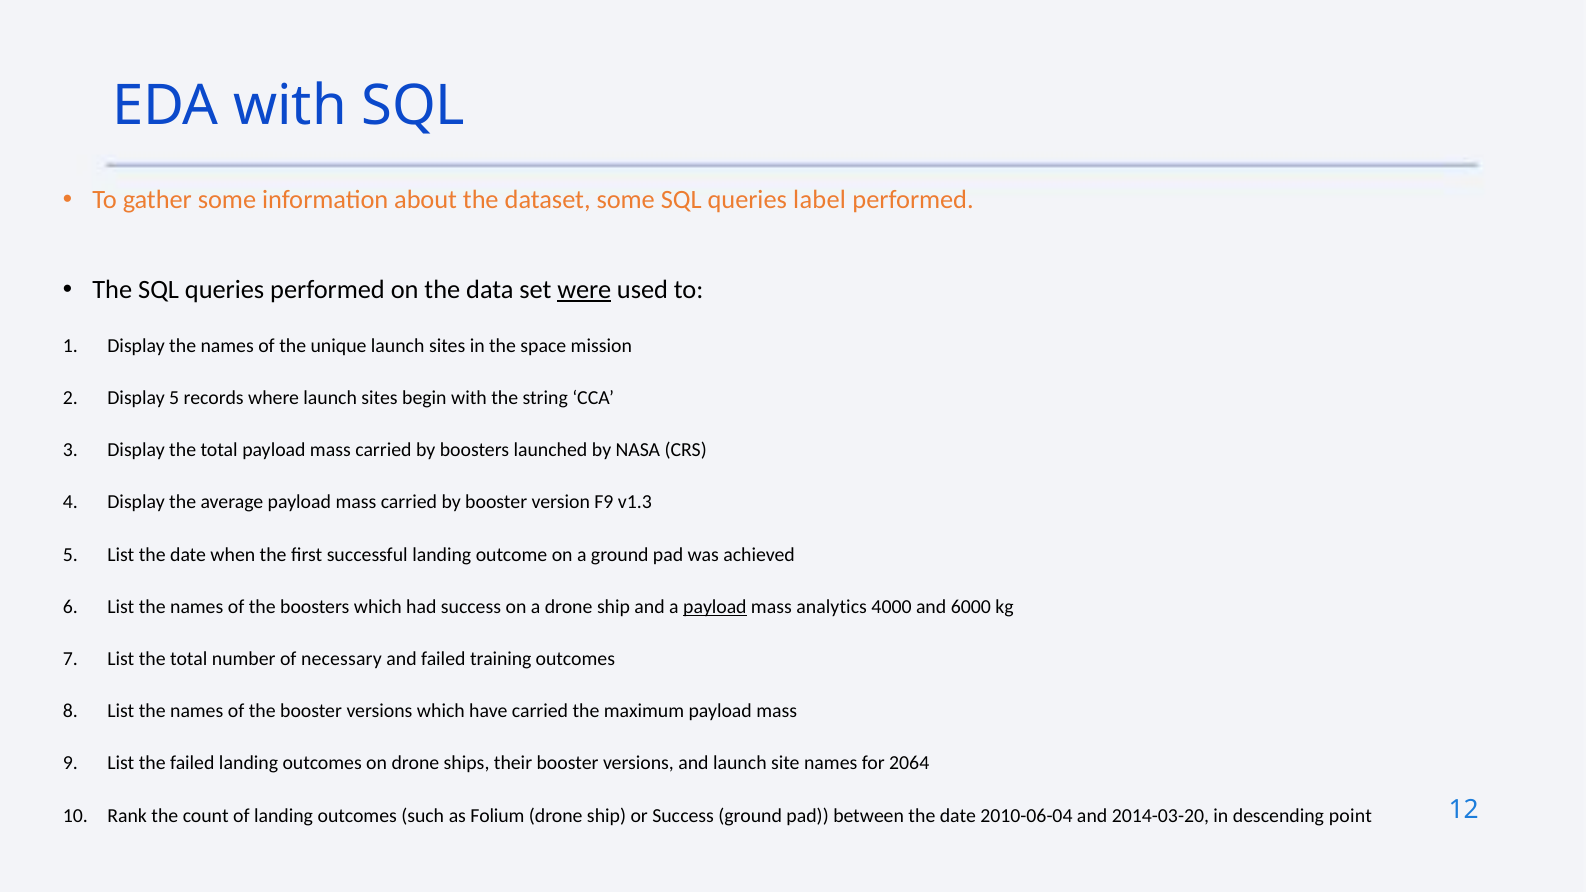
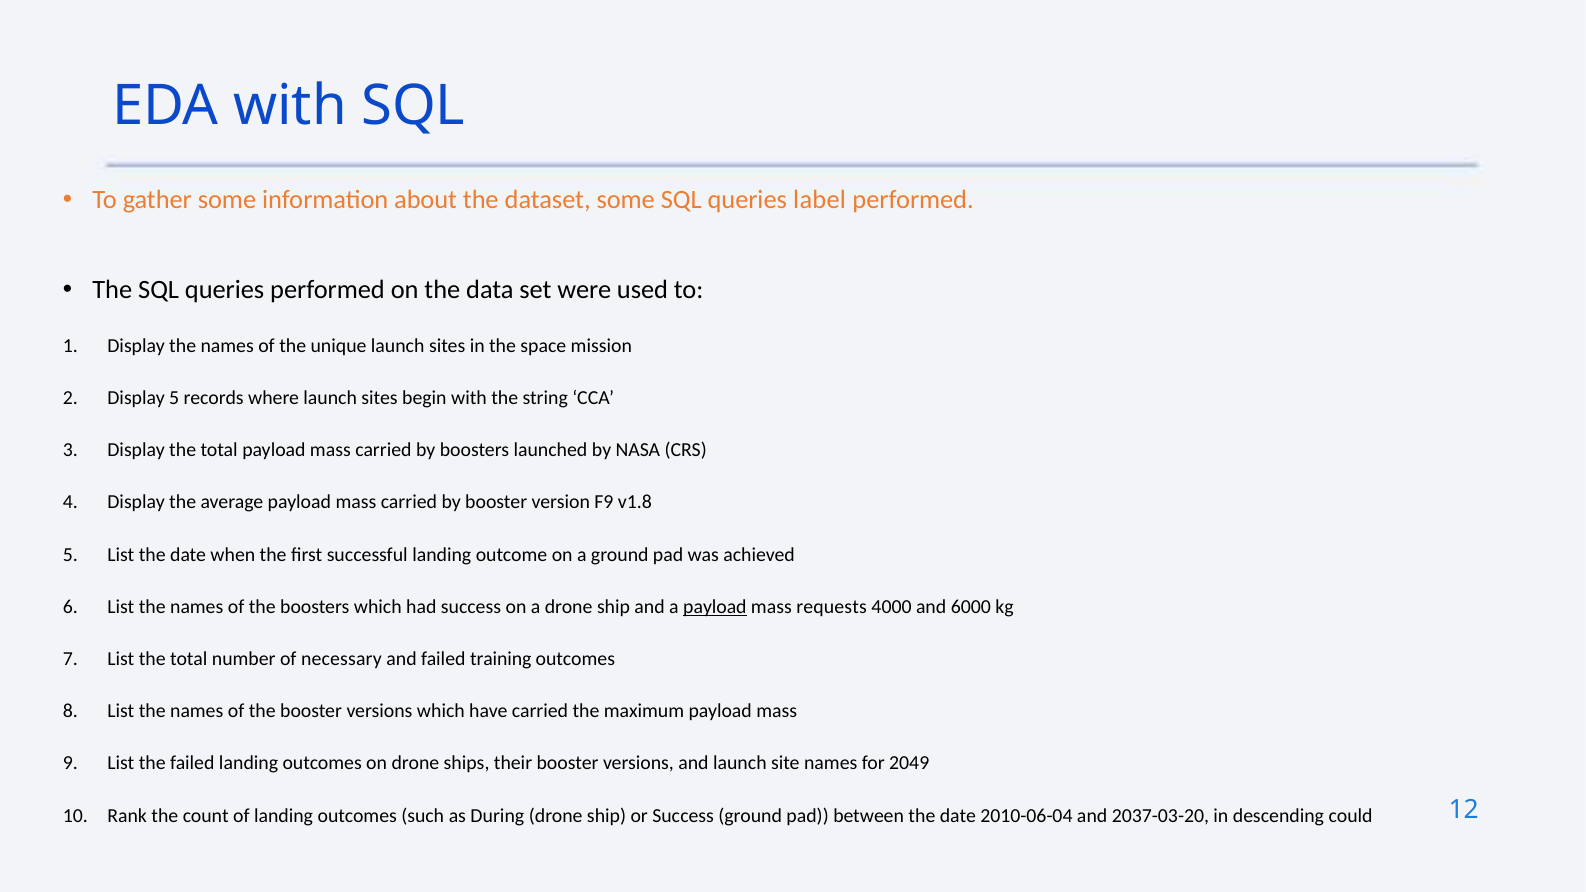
were underline: present -> none (584, 290)
v1.3: v1.3 -> v1.8 (635, 502)
analytics: analytics -> requests (832, 607)
2064: 2064 -> 2049 (909, 764)
Folium: Folium -> During (497, 816)
2014-03-20: 2014-03-20 -> 2037-03-20 (1160, 816)
point: point -> could (1351, 816)
